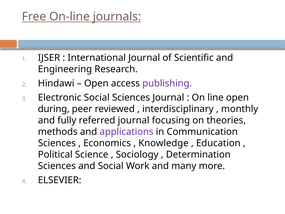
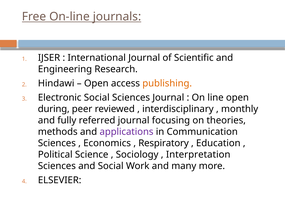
publishing colour: purple -> orange (167, 83)
Knowledge: Knowledge -> Respiratory (164, 143)
Determination: Determination -> Interpretation (198, 154)
